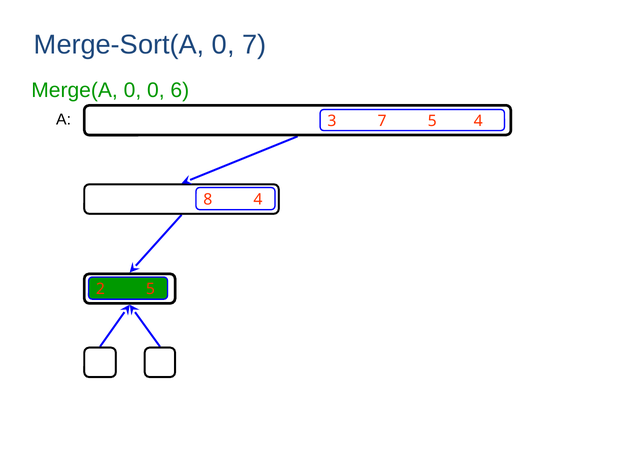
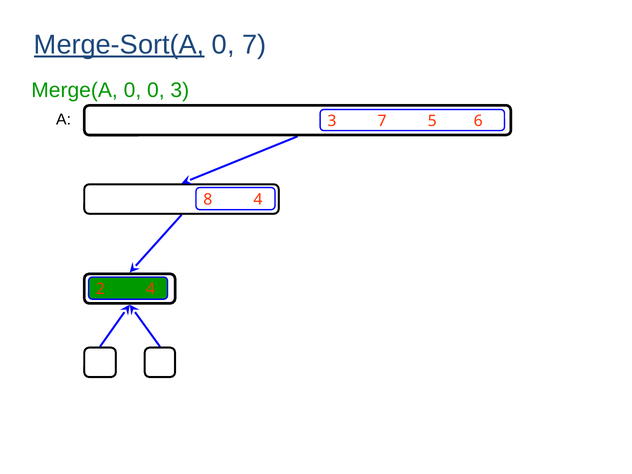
Merge-Sort(A underline: none -> present (119, 45)
0 6: 6 -> 3 (180, 90)
5 4: 4 -> 6 (478, 121)
2 5: 5 -> 4 (151, 289)
